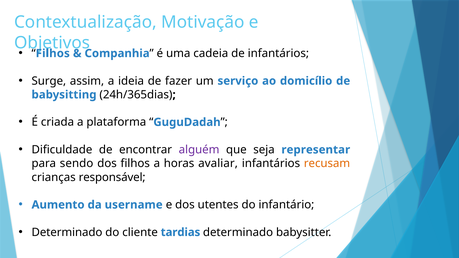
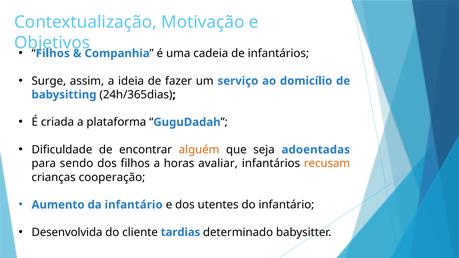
alguém colour: purple -> orange (199, 150)
representar: representar -> adoentadas (316, 150)
responsável: responsável -> cooperação (112, 177)
da username: username -> infantário (134, 205)
Determinado: Determinado -> Desenvolvida (67, 232)
